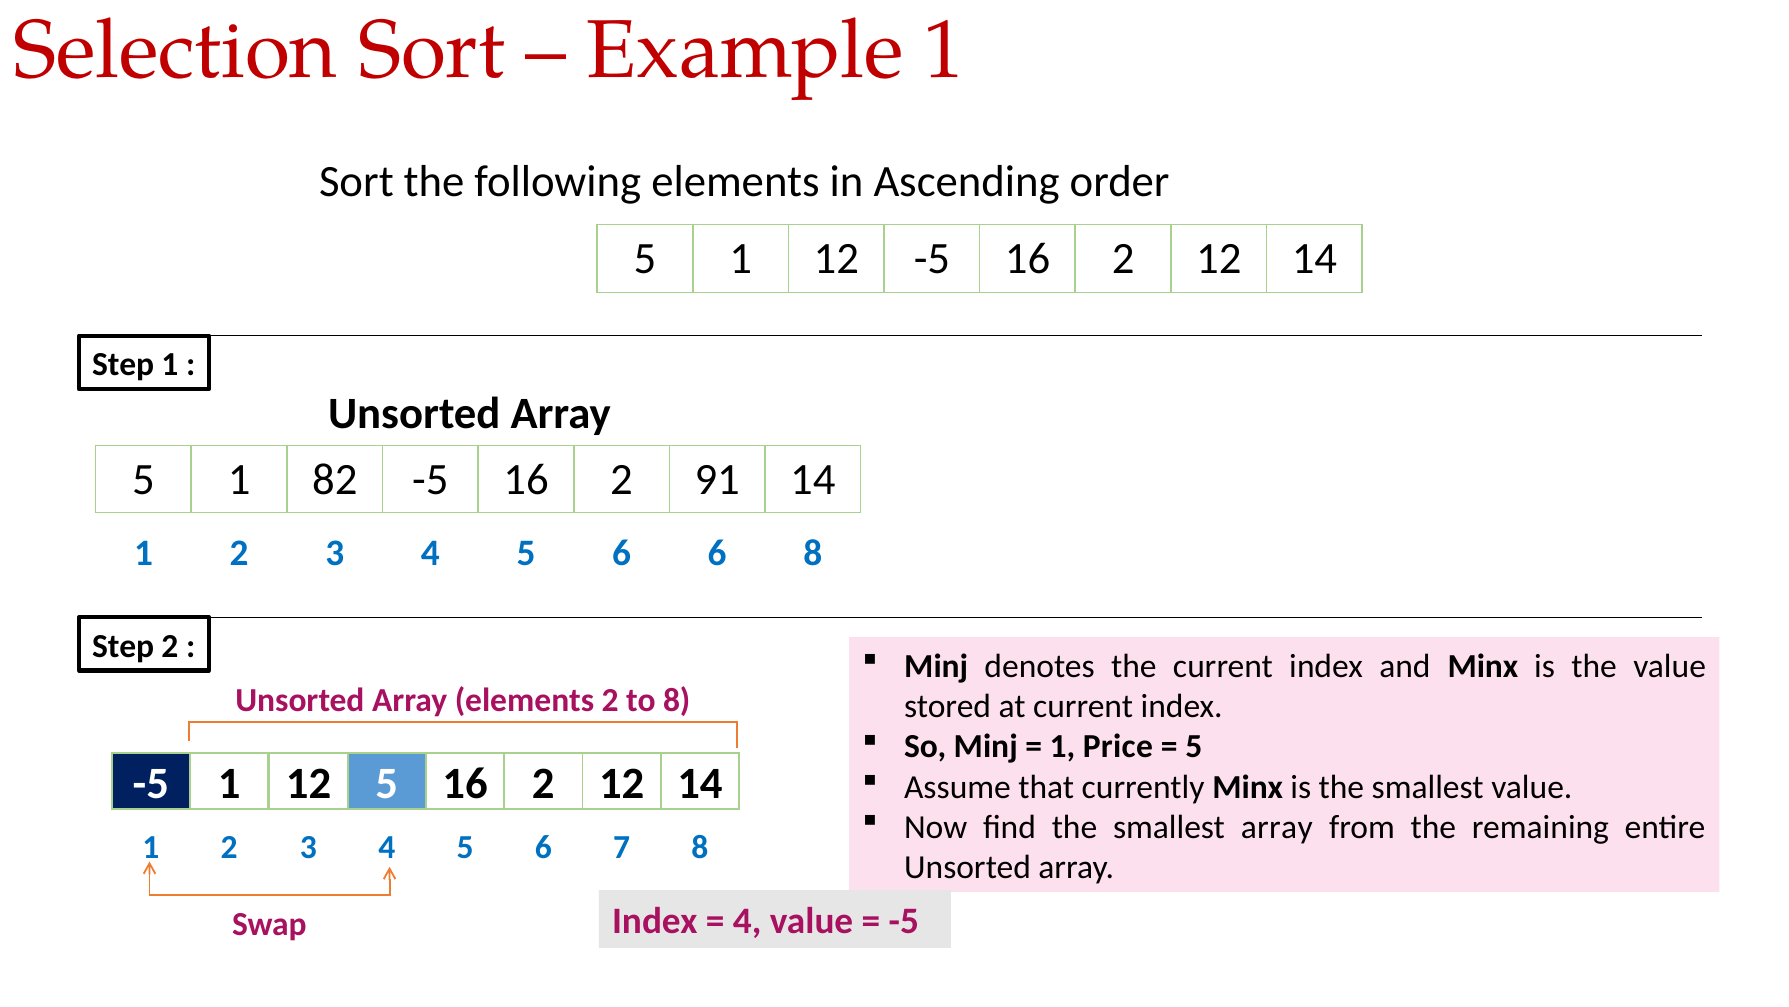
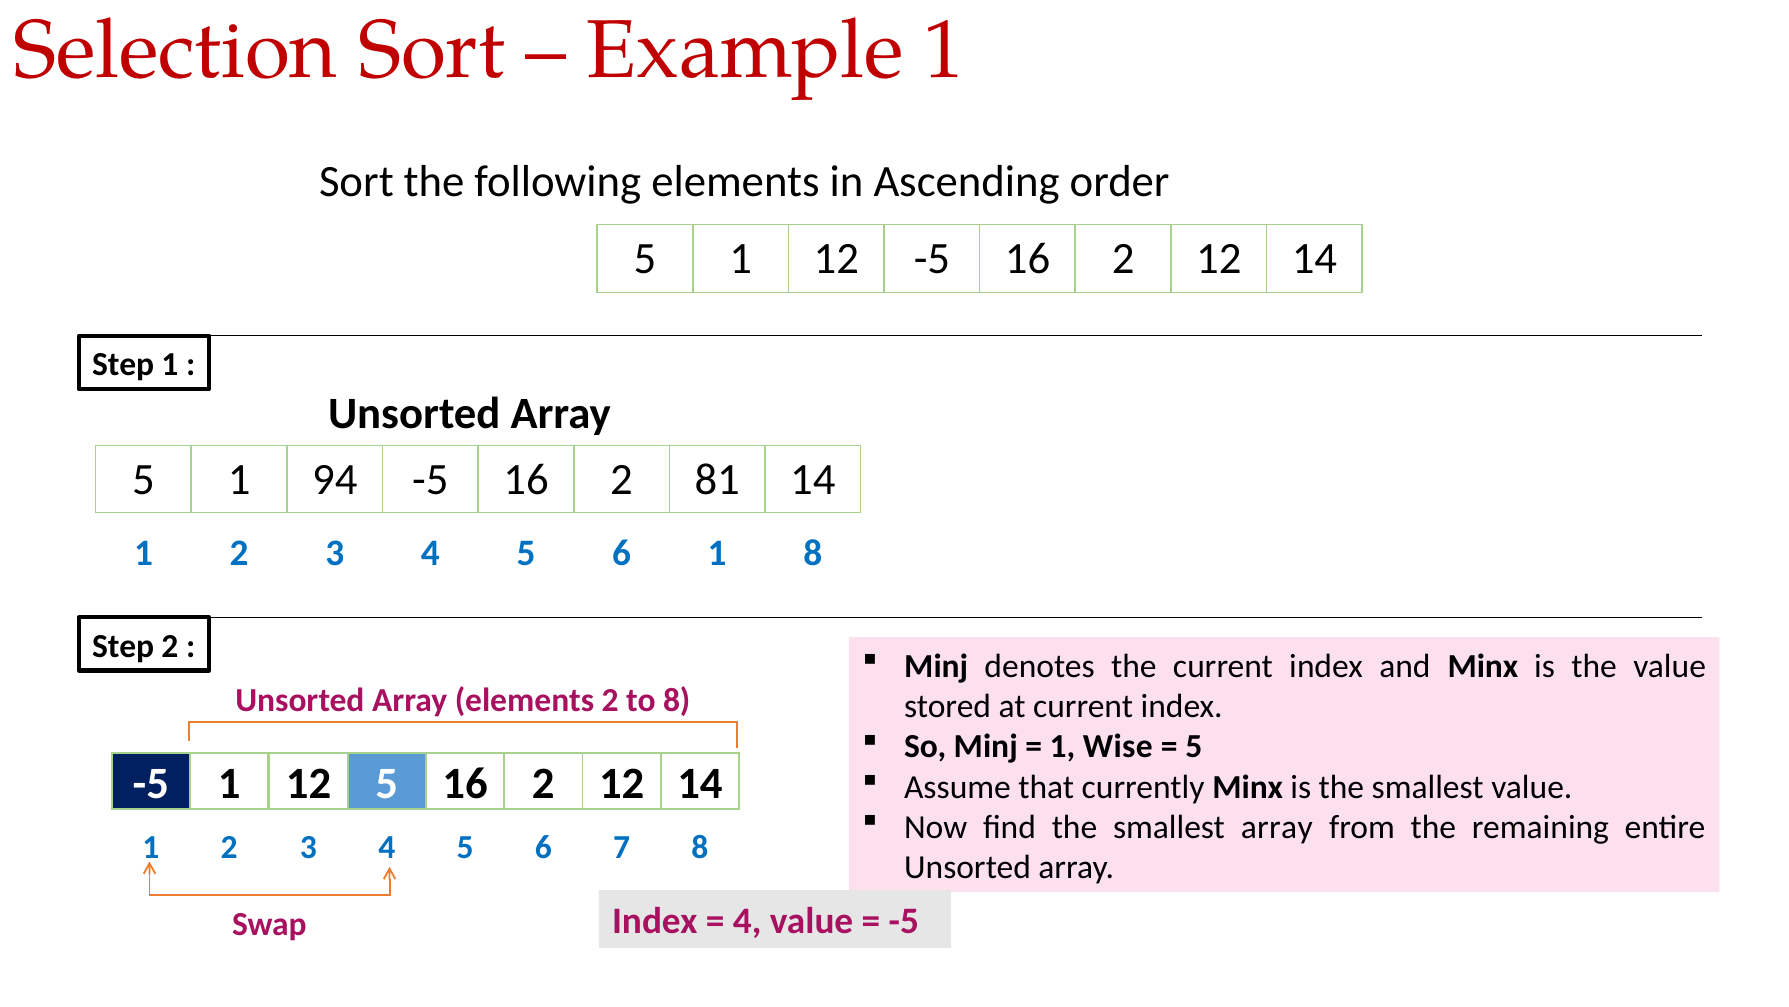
82: 82 -> 94 (335, 479)
91: 91 -> 81 (717, 479)
6 6: 6 -> 1 (717, 553)
Price: Price -> Wise (1118, 746)
